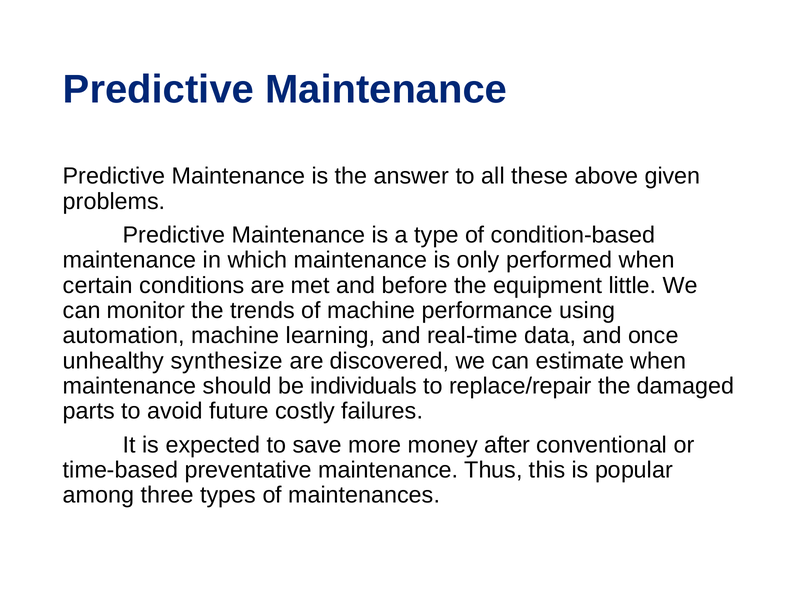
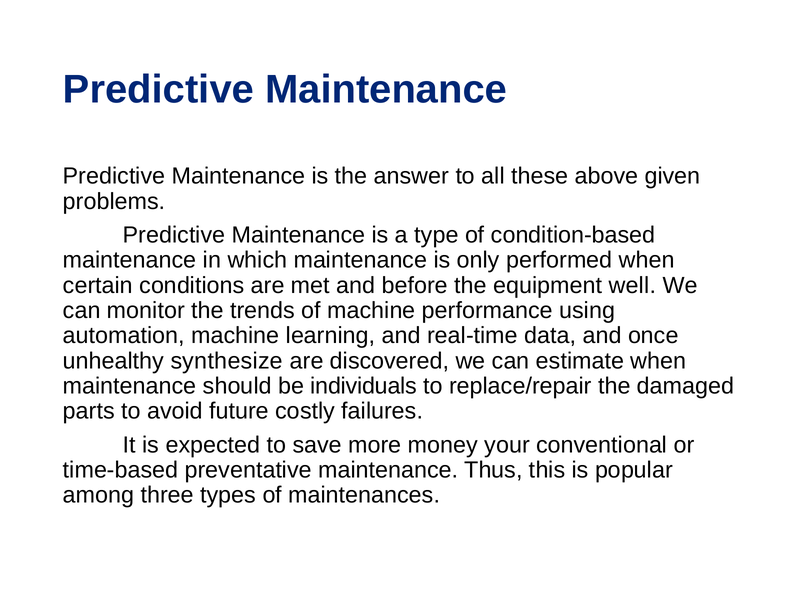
little: little -> well (632, 285)
after: after -> your (507, 445)
